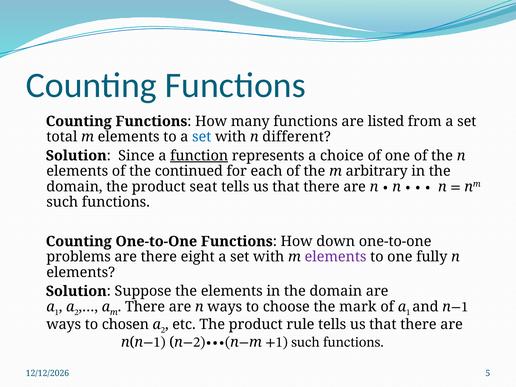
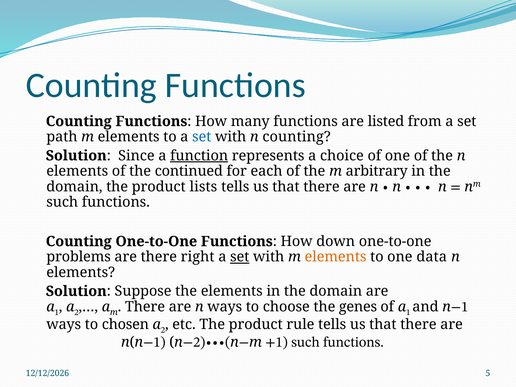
total: total -> path (62, 137)
n different: different -> counting (297, 137)
seat: seat -> lists (203, 187)
eight: eight -> right (198, 257)
set underline: none -> present (240, 257)
elements colour: purple -> orange (336, 257)
fully: fully -> data (432, 257)
mark: mark -> genes (358, 307)
